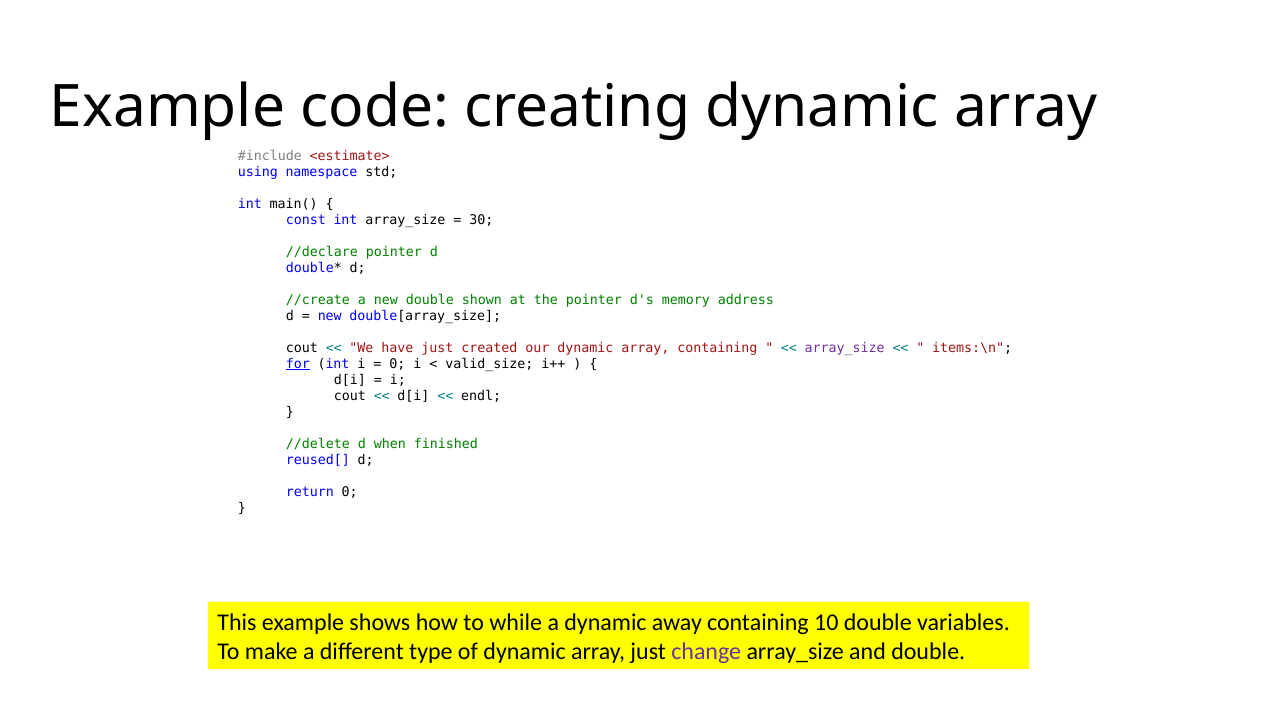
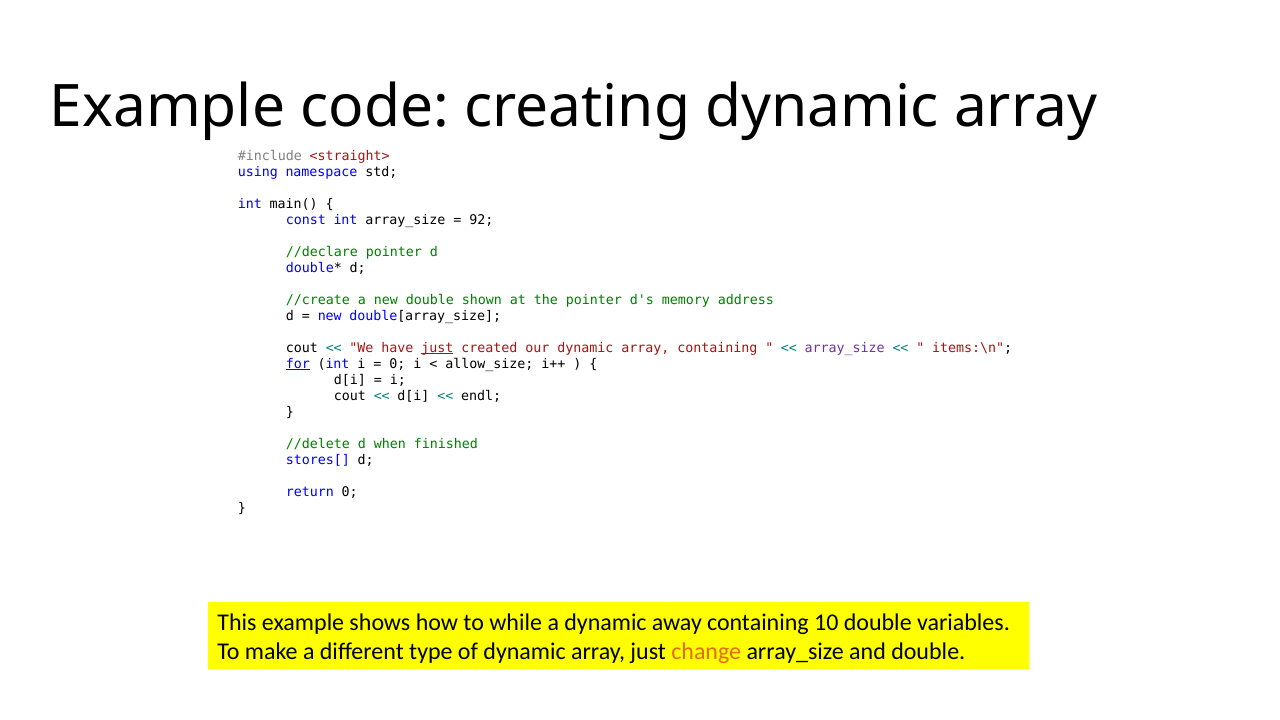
<estimate>: <estimate> -> <straight> (350, 156)
30: 30 -> 92 (481, 220)
just underline: none -> present (437, 348)
valid_size: valid_size -> allow_size (489, 364)
reused[: reused[ -> stores[ (318, 460)
change colour: purple -> orange (706, 651)
